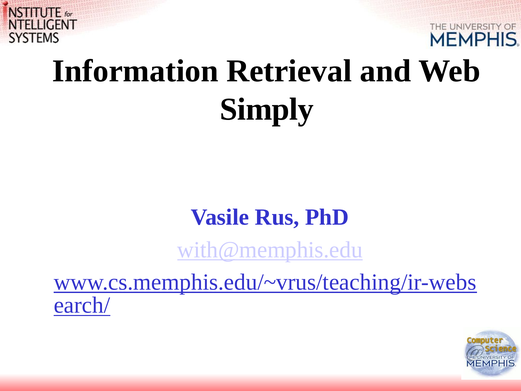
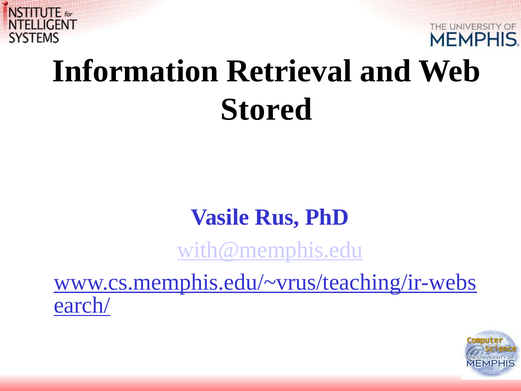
Simply: Simply -> Stored (266, 109)
